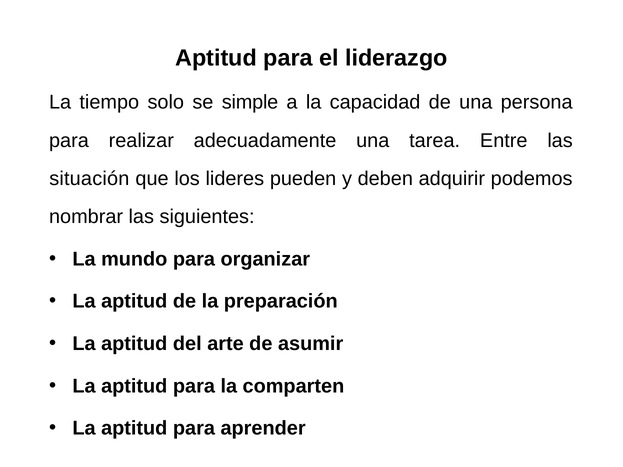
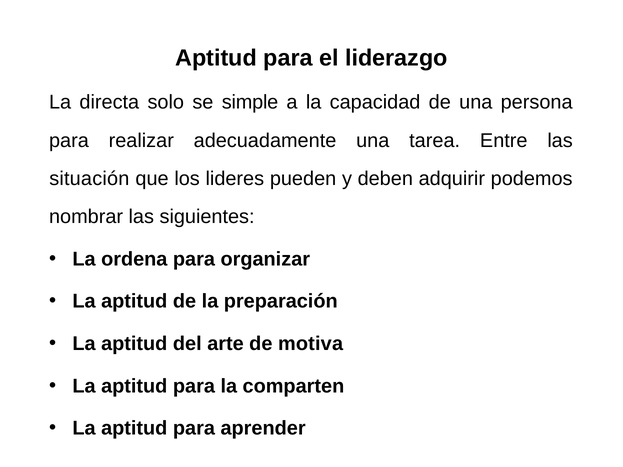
tiempo: tiempo -> directa (109, 102)
mundo: mundo -> ordena (134, 259)
asumir: asumir -> motiva (311, 344)
